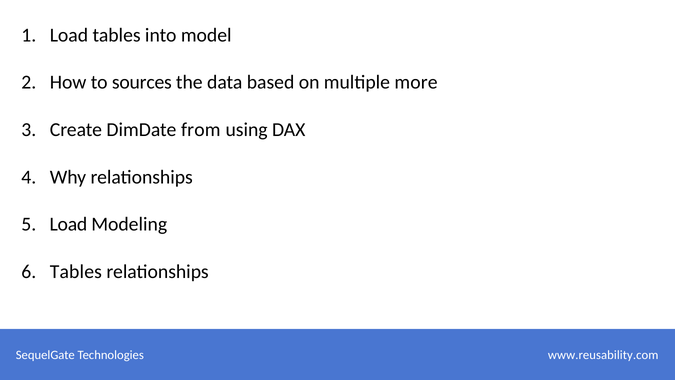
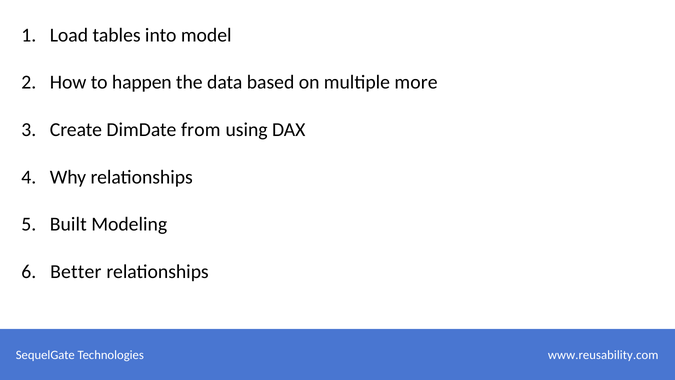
sources: sources -> happen (142, 82)
Load: Load -> Built (68, 224)
Tables: Tables -> Better (76, 272)
